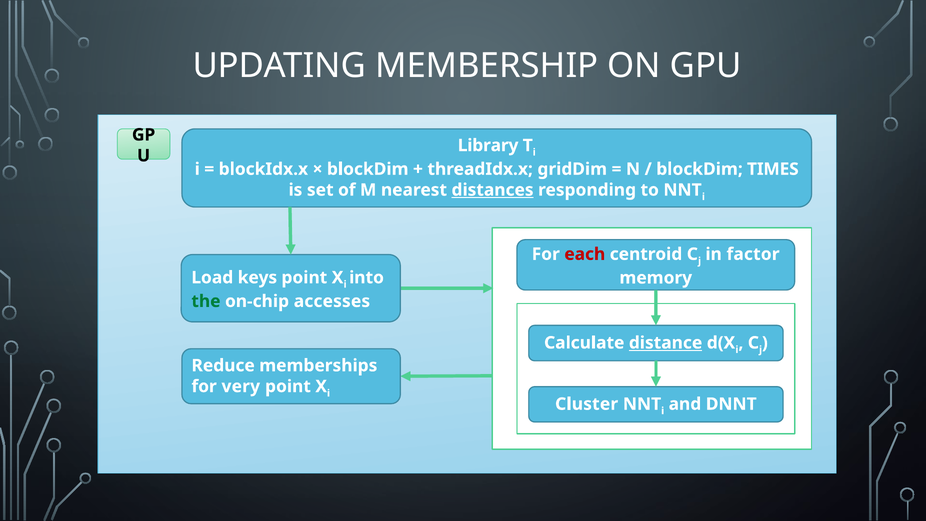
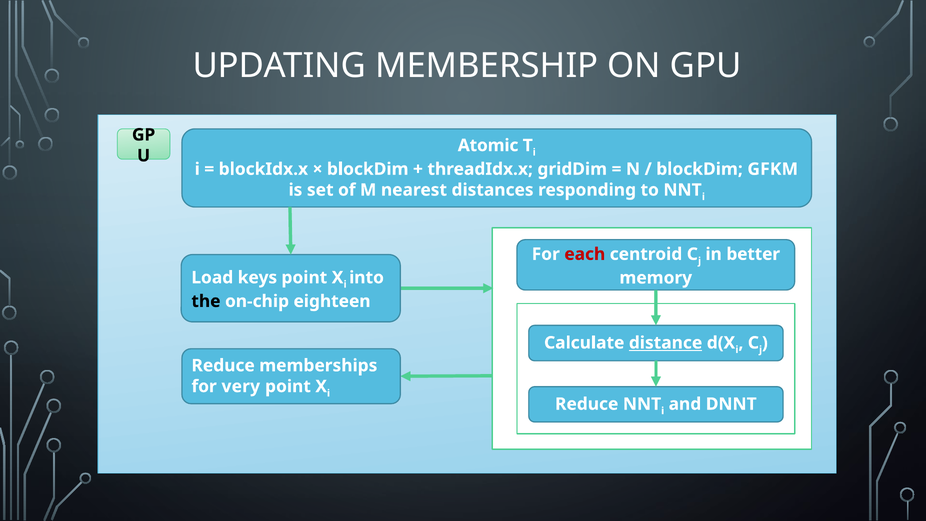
Library: Library -> Atomic (488, 145)
TIMES: TIMES -> GFKM (773, 169)
distances underline: present -> none (493, 190)
factor: factor -> better (753, 254)
the colour: green -> black (206, 301)
accesses: accesses -> eighteen (332, 301)
Cluster: Cluster -> Reduce (587, 404)
